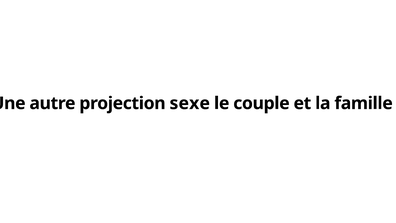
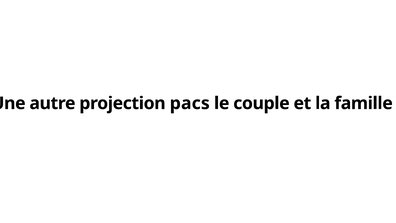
sexe: sexe -> pacs (190, 103)
